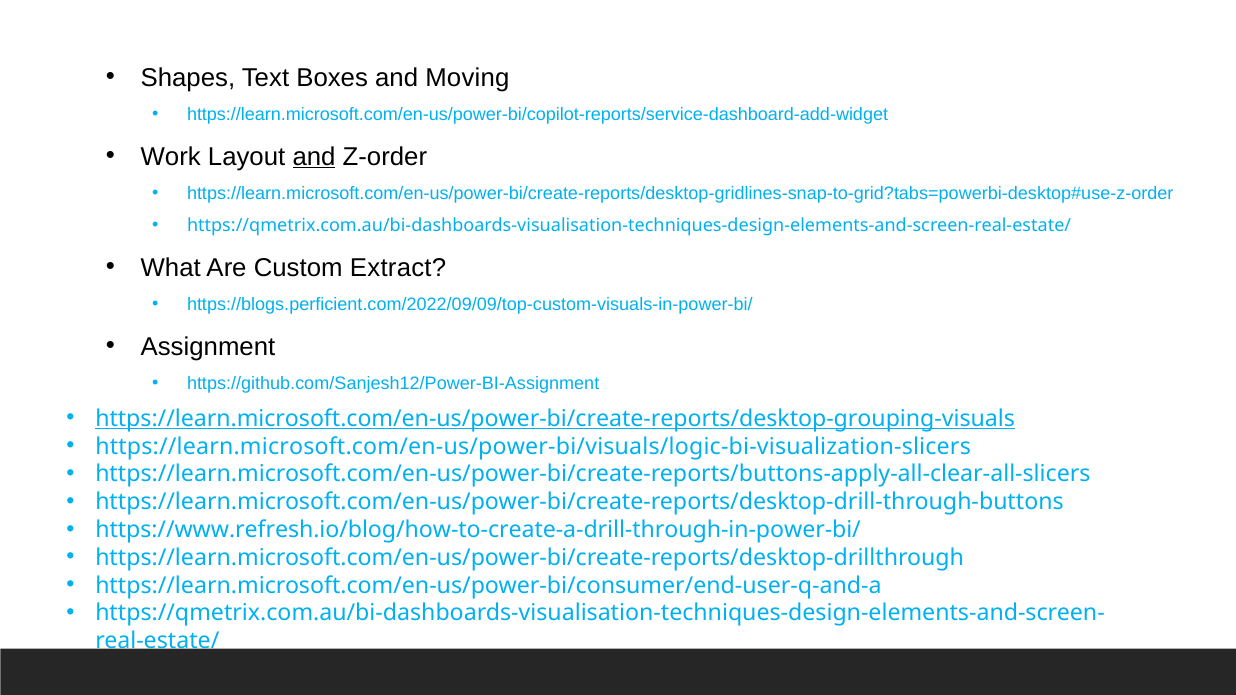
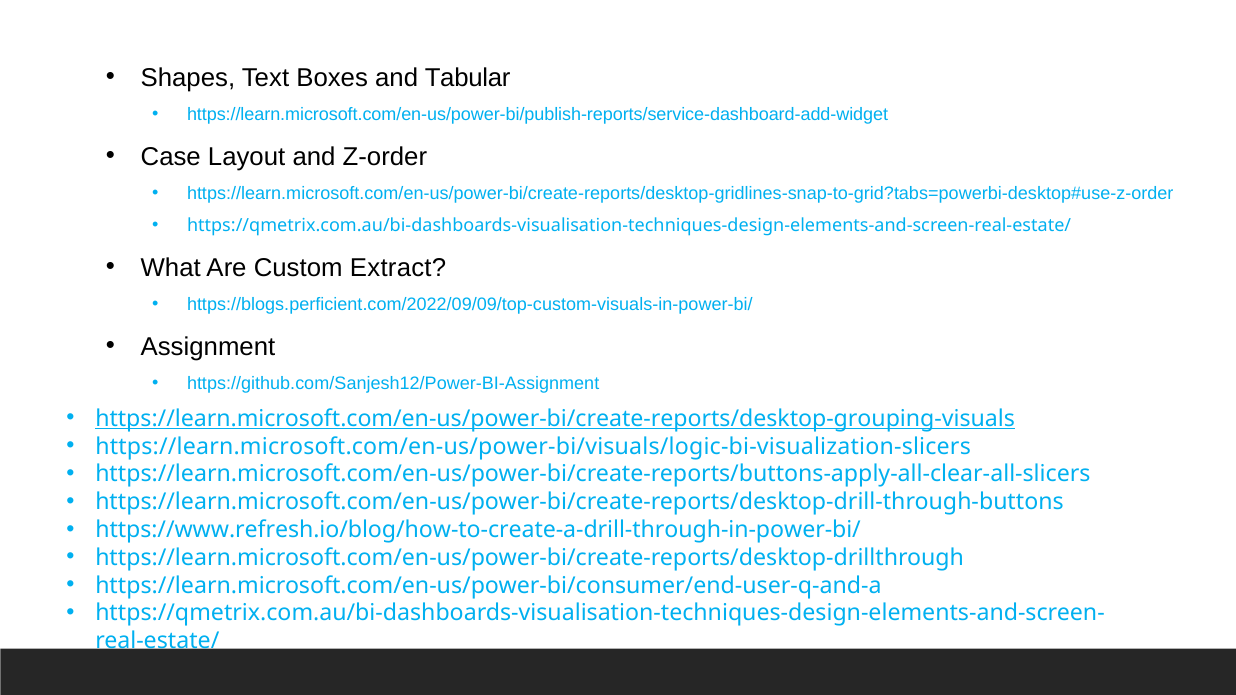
Moving: Moving -> Tabular (468, 78)
https://learn.microsoft.com/en-us/power-bi/copilot-reports/service-dashboard-add-widget: https://learn.microsoft.com/en-us/power-bi/copilot-reports/service-dashboard-add-widget -> https://learn.microsoft.com/en-us/power-bi/publish-reports/service-dashboard-add-widget (538, 114)
Work: Work -> Case (171, 157)
and underline: present -> none (314, 157)
